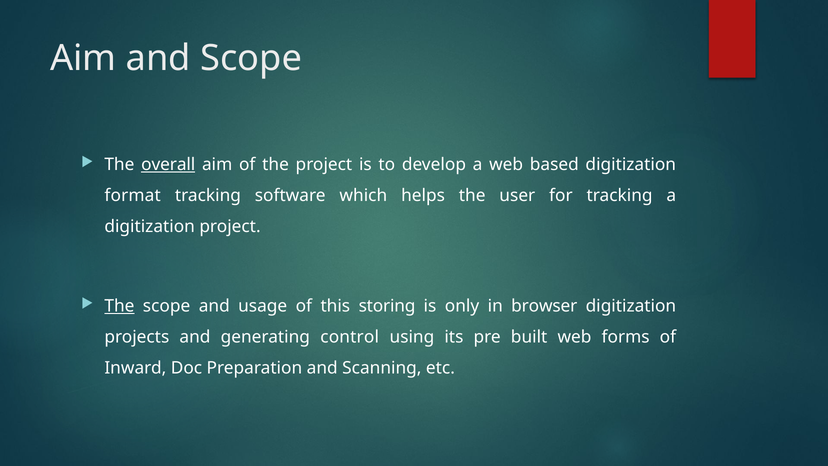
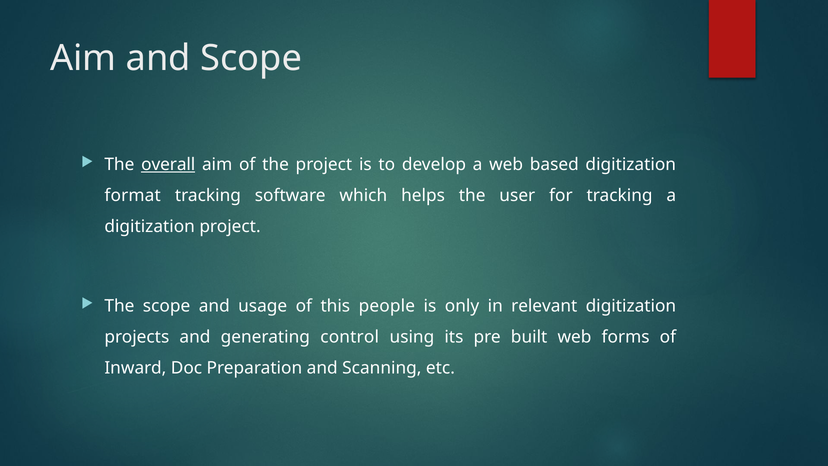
The underline: present -> none (119, 306)
storing: storing -> people (387, 306)
browser: browser -> relevant (544, 306)
